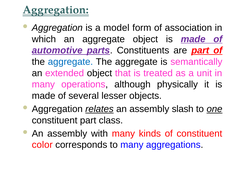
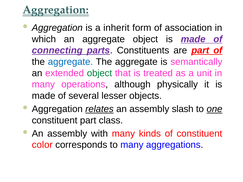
model: model -> inherit (116, 28)
automotive: automotive -> connecting (57, 50)
object colour: black -> green (100, 73)
